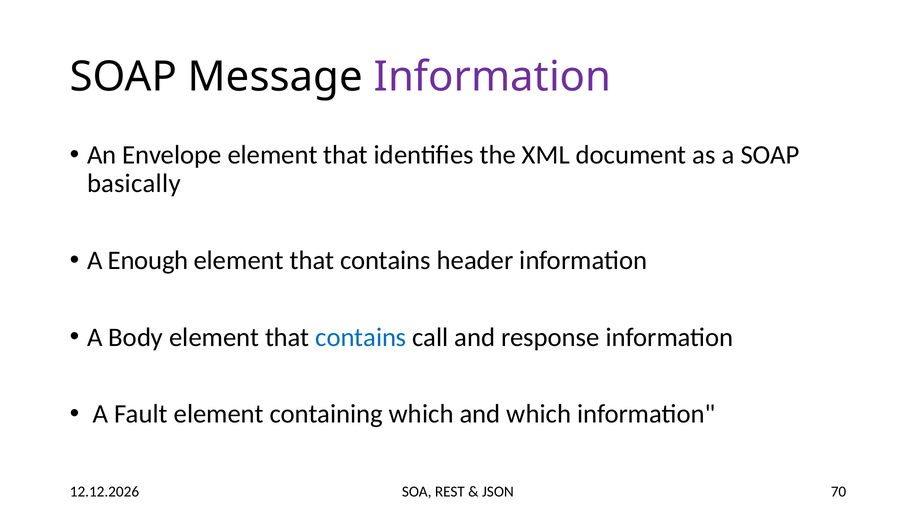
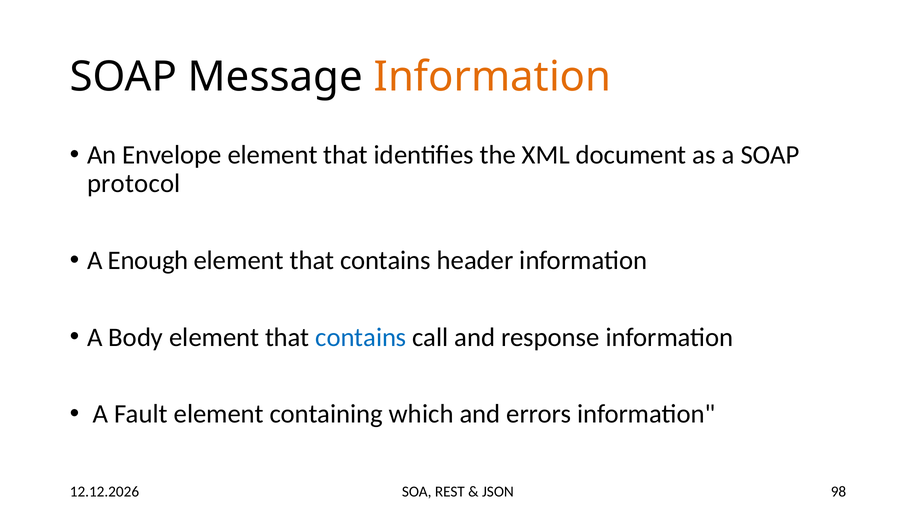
Information colour: purple -> orange (493, 77)
basically: basically -> protocol (134, 184)
and which: which -> errors (539, 414)
70: 70 -> 98 (839, 492)
